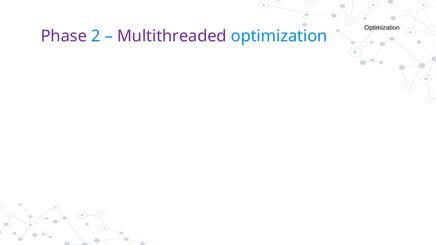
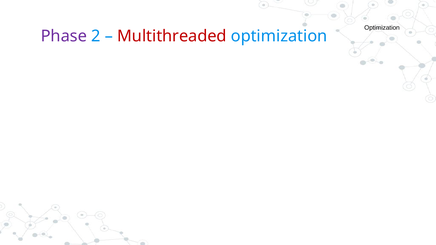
Multithreaded colour: purple -> red (172, 36)
